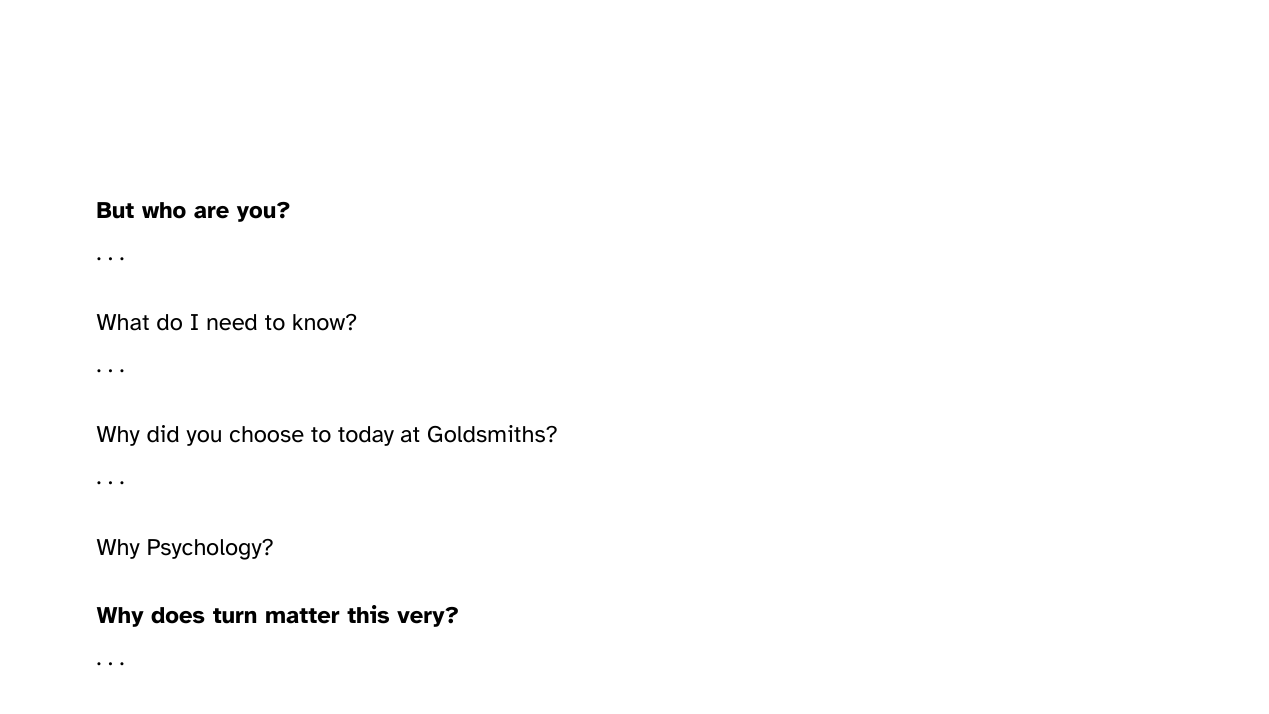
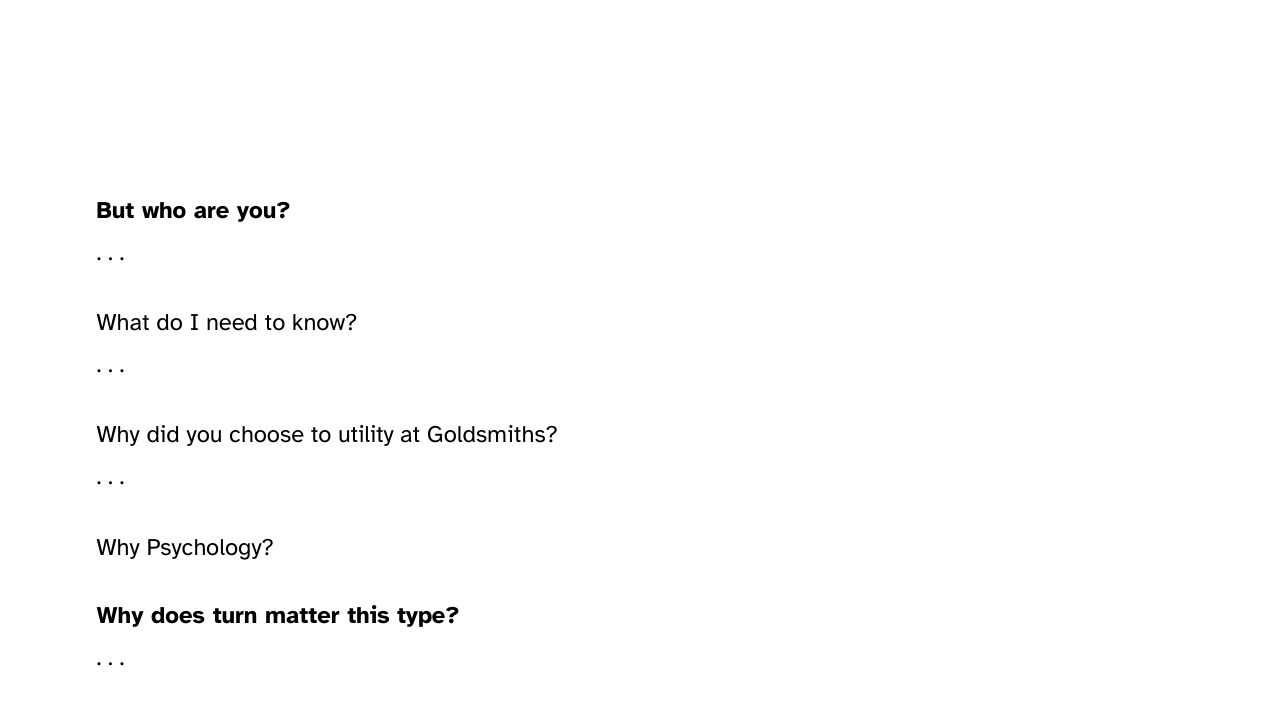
today: today -> utility (366, 435)
very: very -> type (428, 615)
